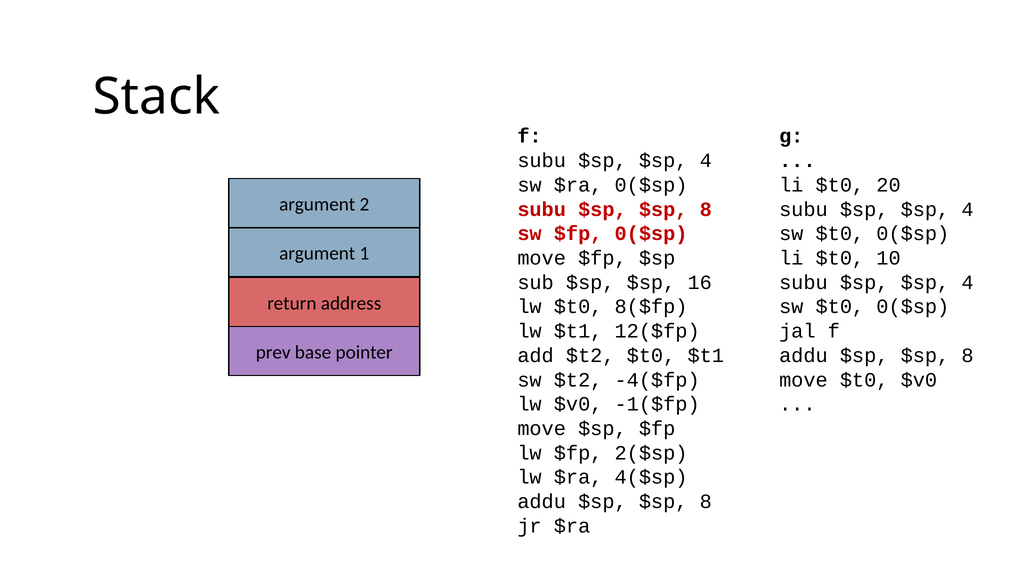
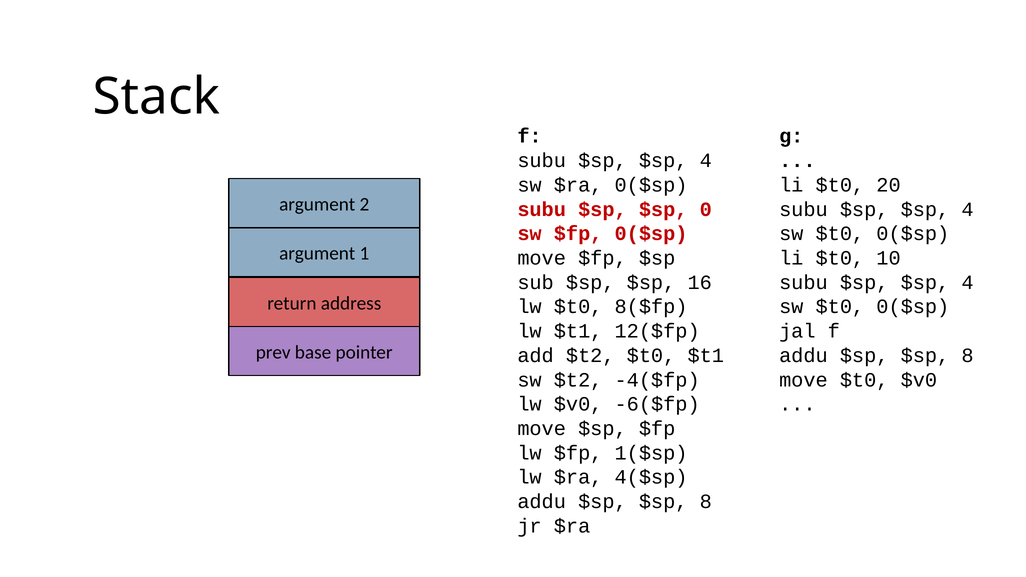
subu $sp $sp 8: 8 -> 0 (706, 209)
-1($fp: -1($fp -> -6($fp (657, 404)
2($sp: 2($sp -> 1($sp (651, 453)
